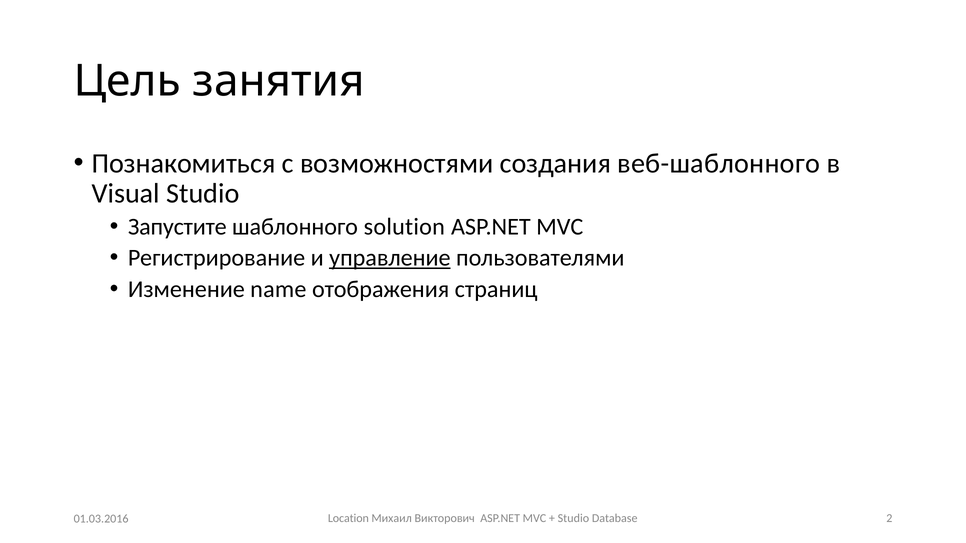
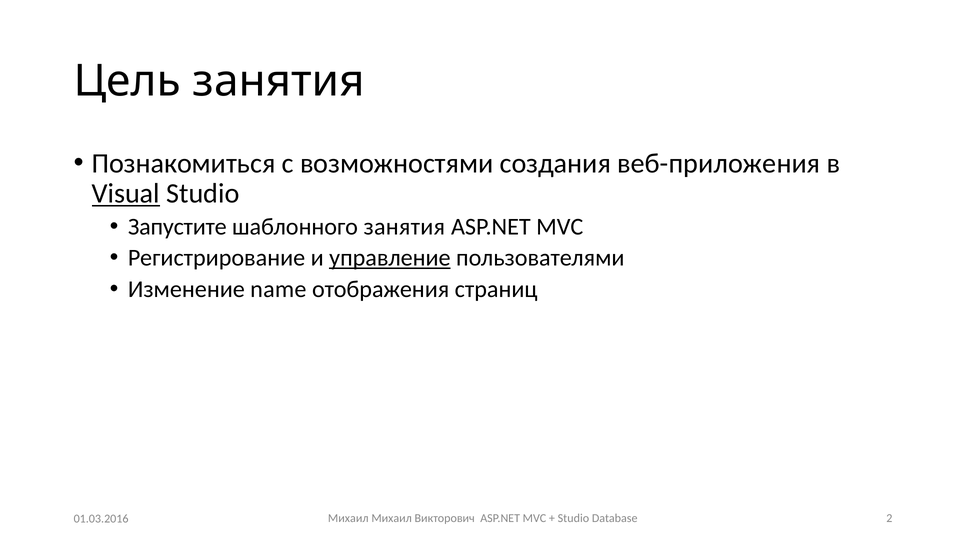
веб-шаблонного: веб-шаблонного -> веб-приложения (719, 163)
Visual underline: none -> present (126, 194)
шаблонного solution: solution -> занятия (404, 227)
Location: Location -> Михаил (348, 519)
